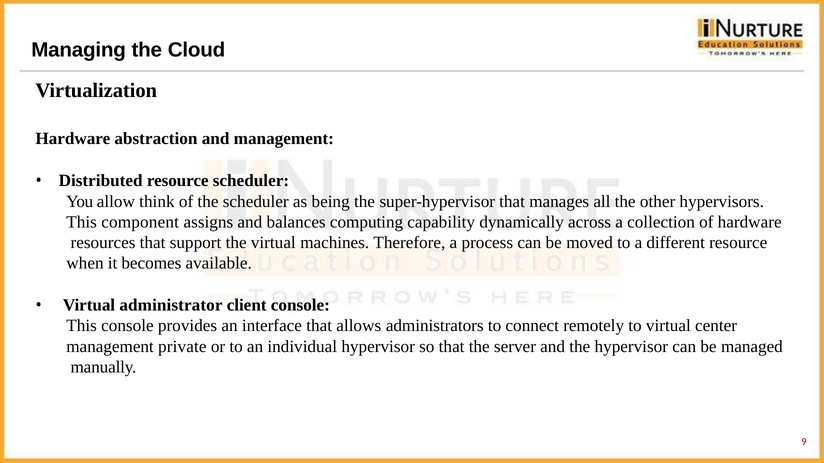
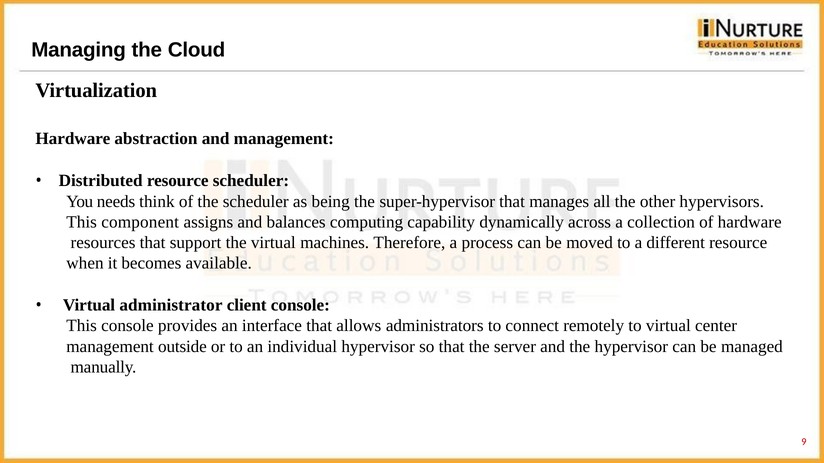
allow: allow -> needs (116, 202)
private: private -> outside (182, 347)
